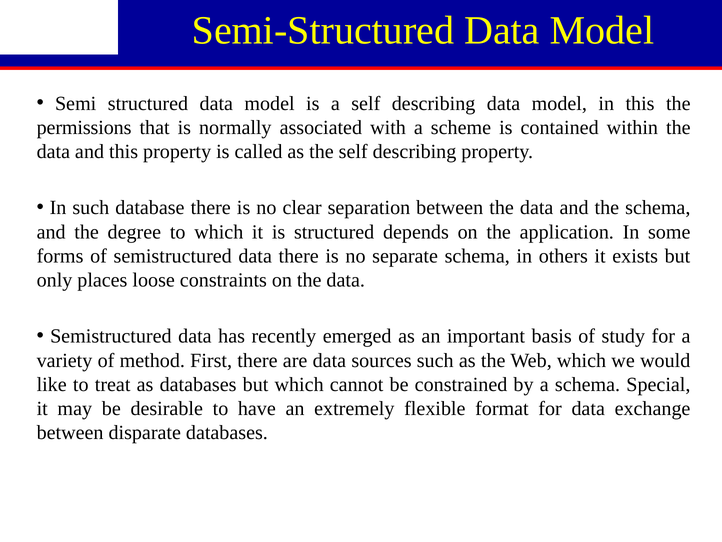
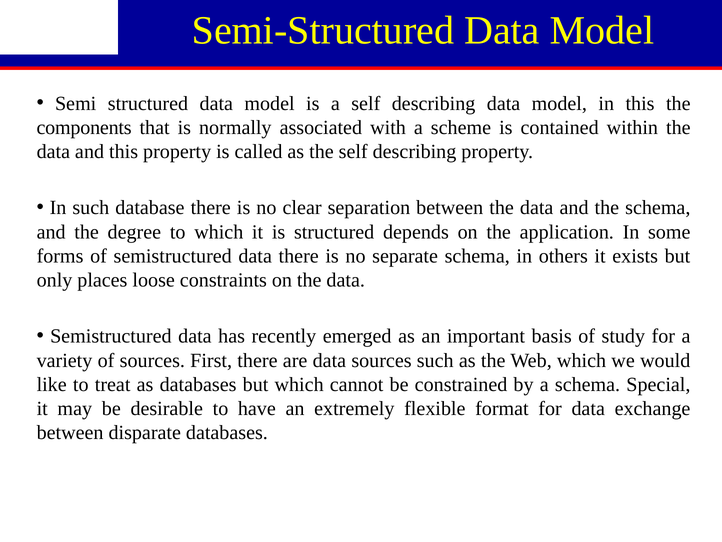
permissions: permissions -> components (84, 127)
of method: method -> sources (152, 360)
